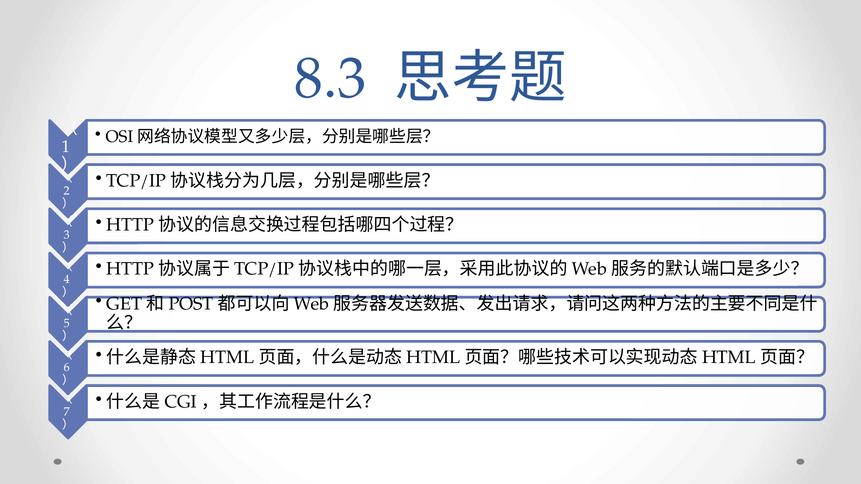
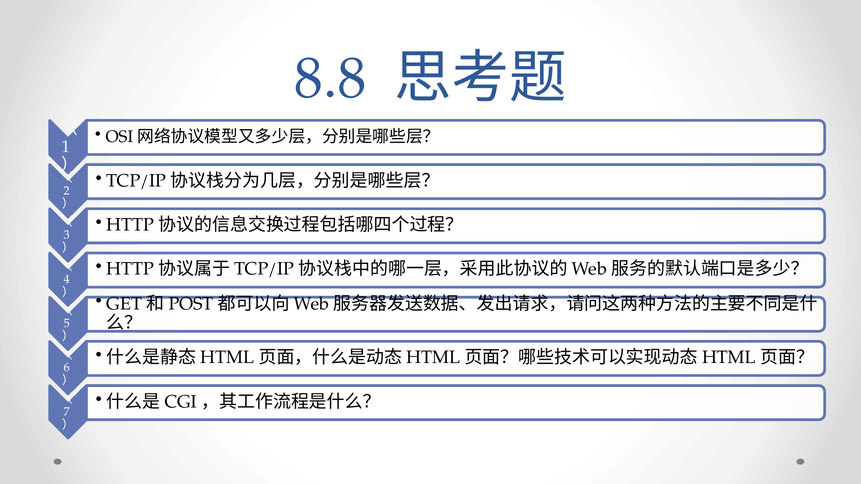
8.3: 8.3 -> 8.8 (330, 78)
